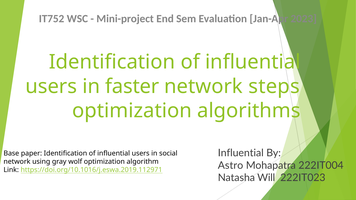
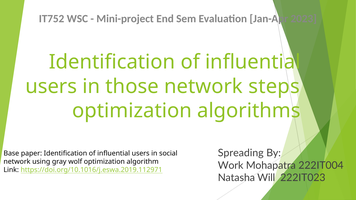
faster: faster -> those (132, 86)
Influential: Influential -> Spreading (241, 153)
Astro: Astro -> Work (231, 166)
